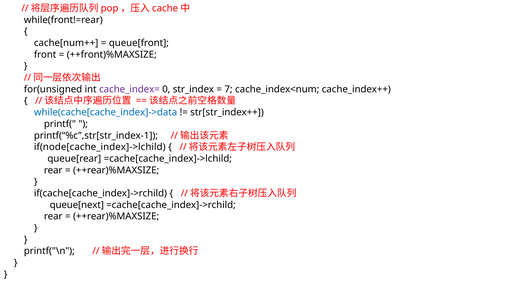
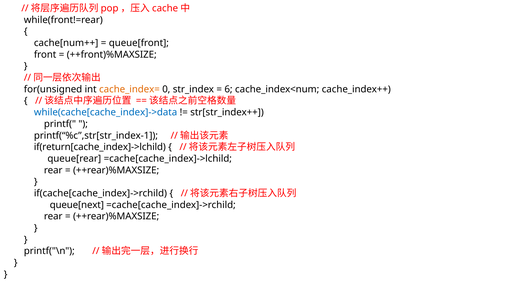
cache_index= colour: purple -> orange (129, 89)
7: 7 -> 6 (229, 89)
if(node[cache_index]->lchild: if(node[cache_index]->lchild -> if(return[cache_index]->lchild (100, 147)
